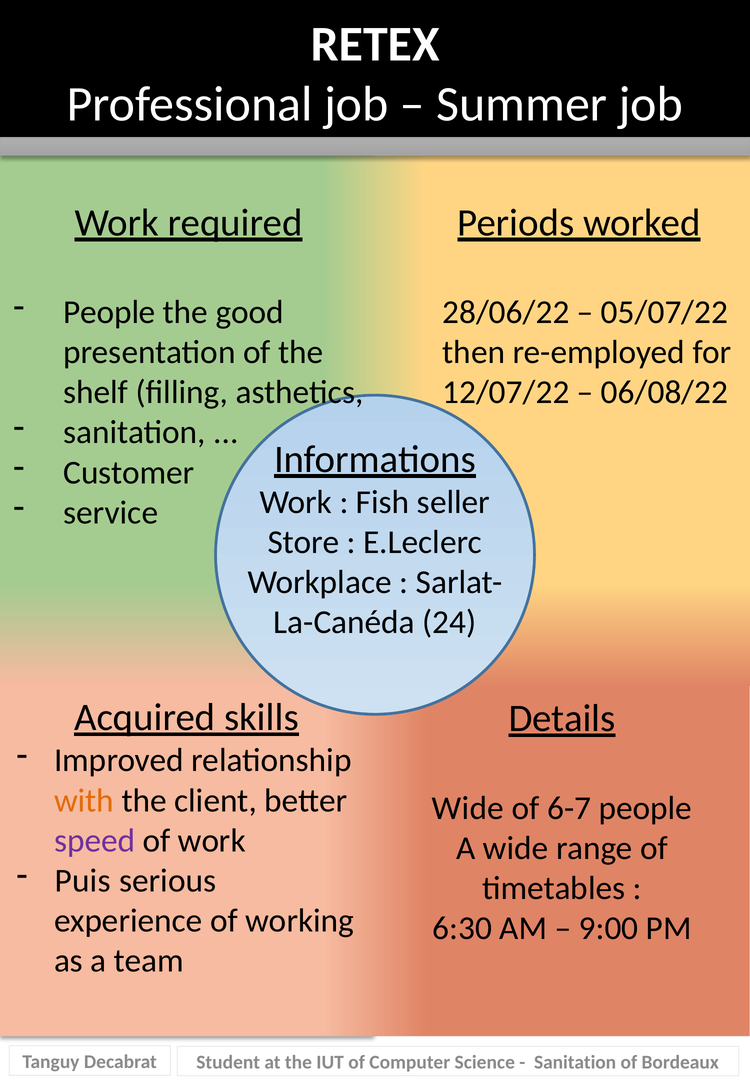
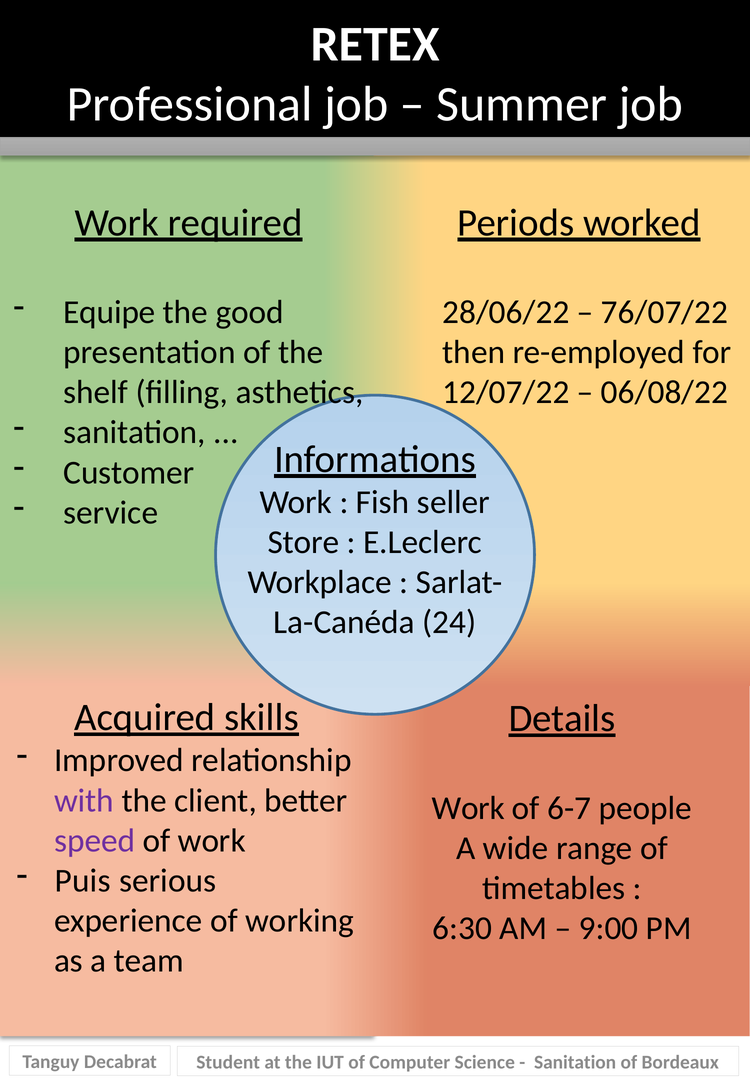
People: People -> Equipe (109, 312)
05/07/22: 05/07/22 -> 76/07/22 (665, 312)
with colour: orange -> purple (84, 800)
Wide: Wide -> Work (468, 808)
